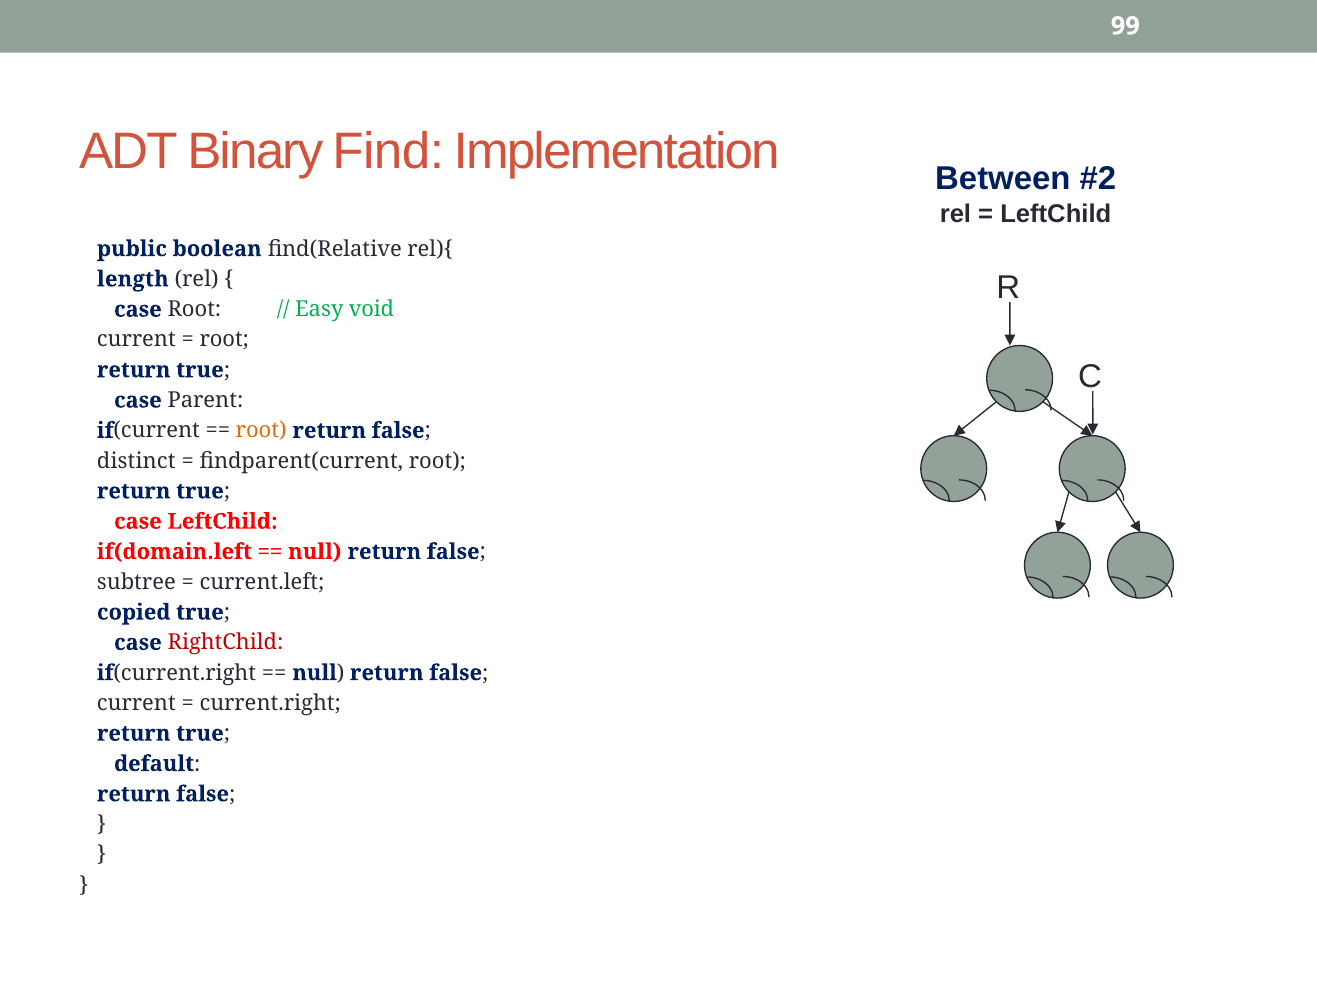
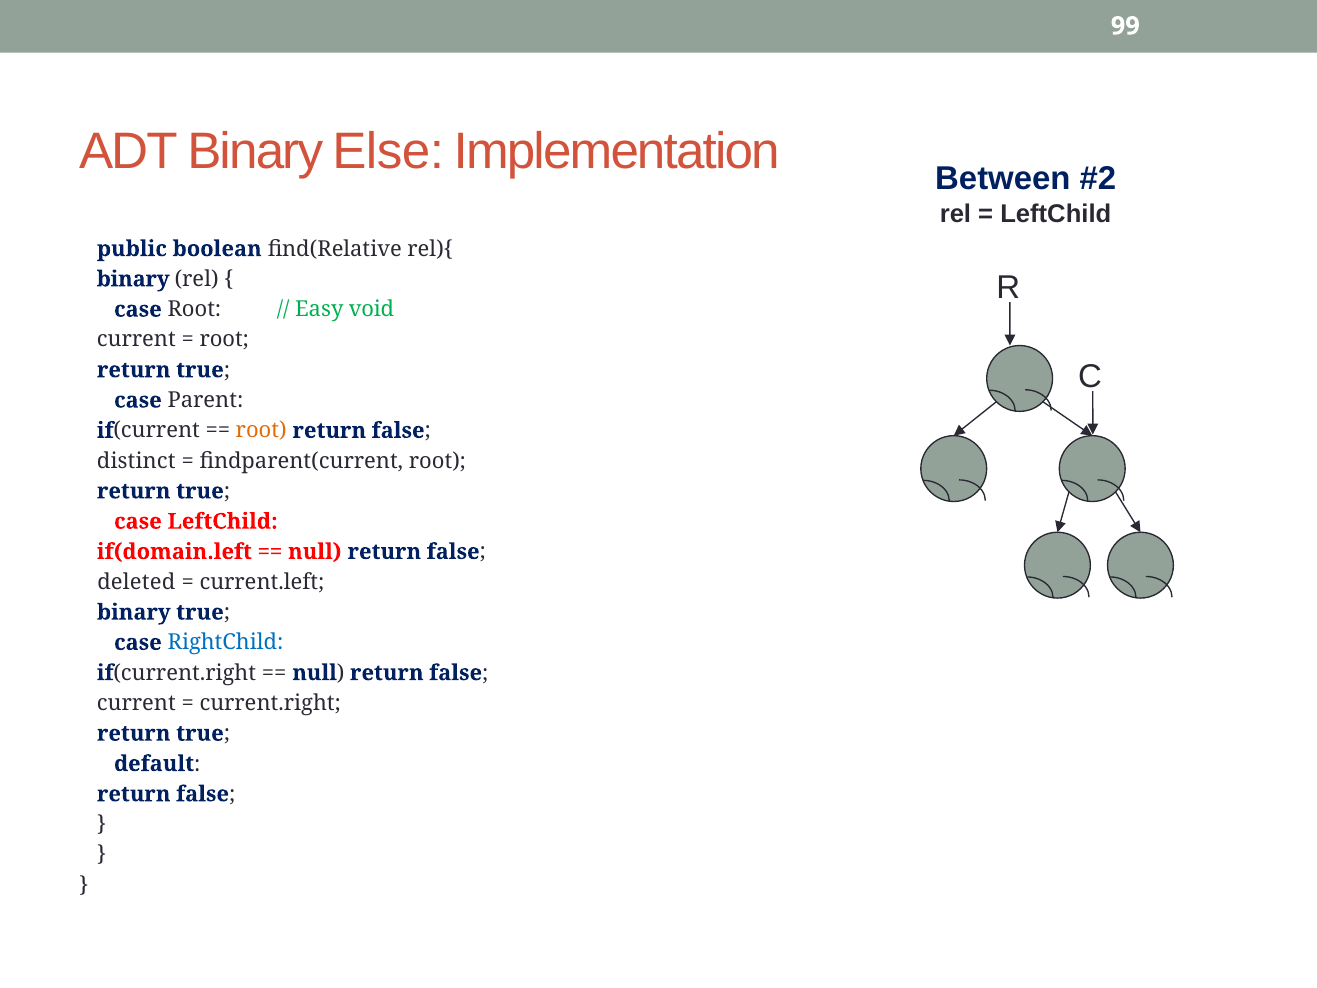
Find: Find -> Else (388, 152)
length: length -> binary (133, 279)
subtree: subtree -> deleted (136, 582)
copied: copied -> binary (134, 612)
RightChild colour: red -> blue (225, 642)
